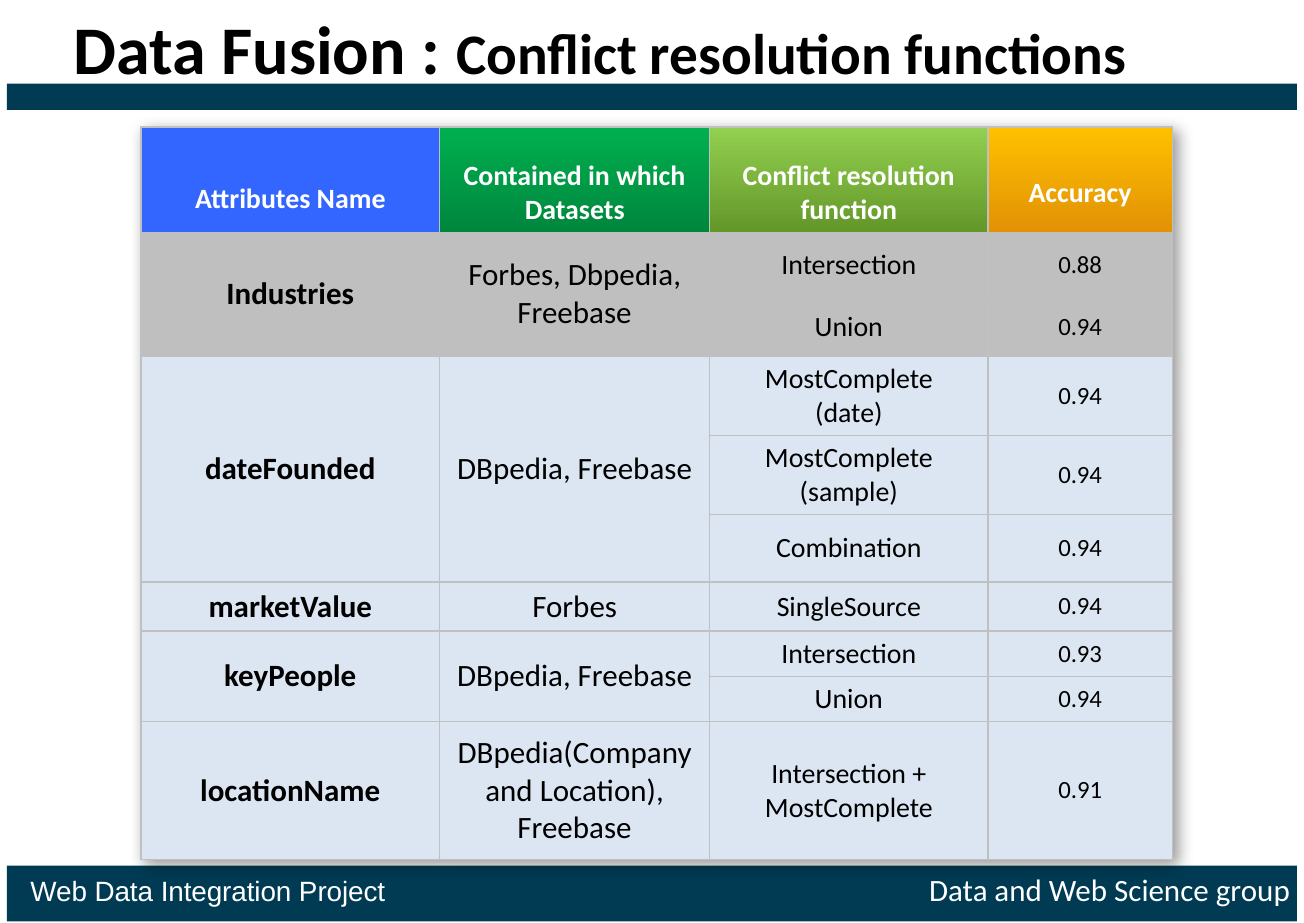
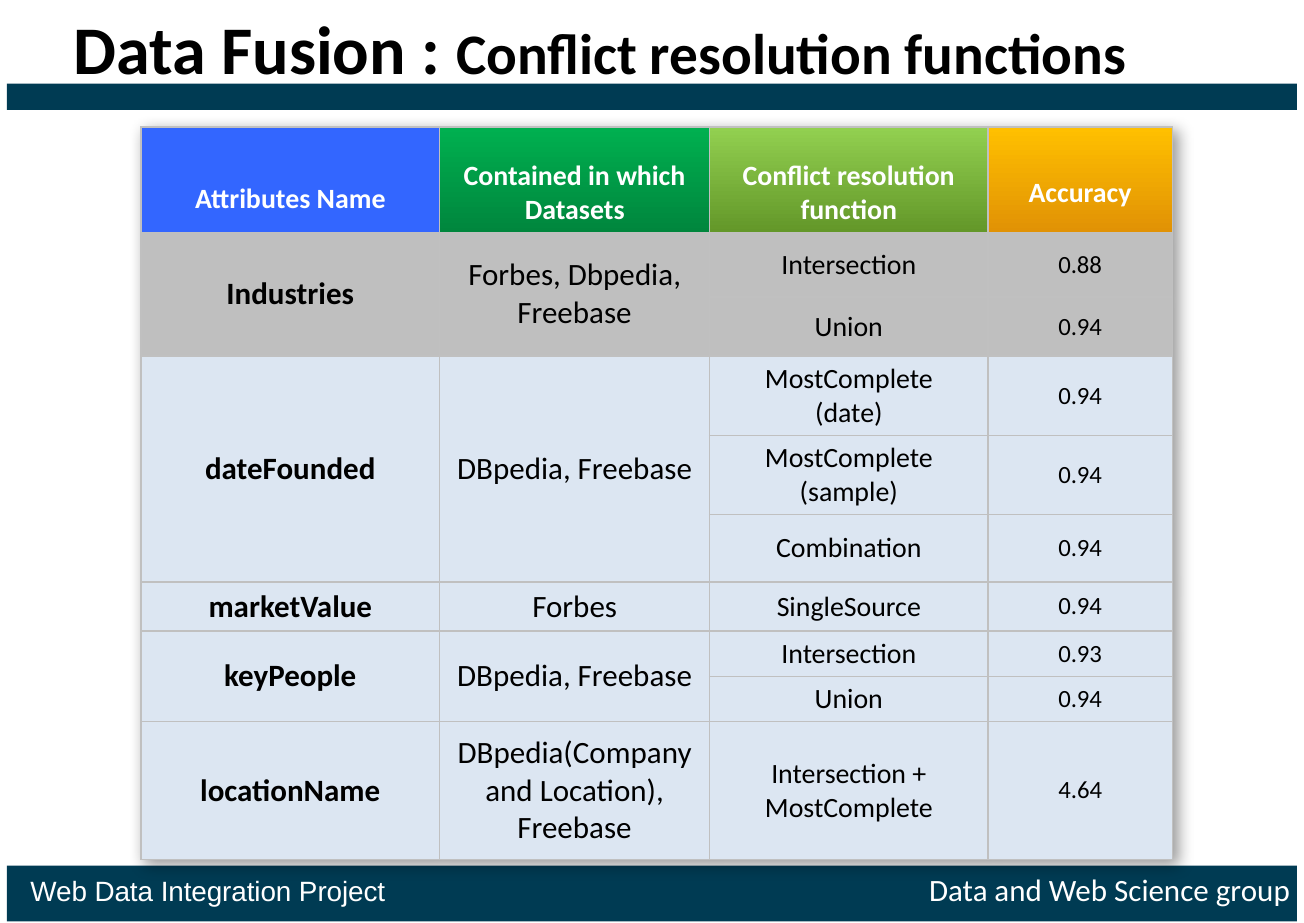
0.91: 0.91 -> 4.64 (1080, 791)
